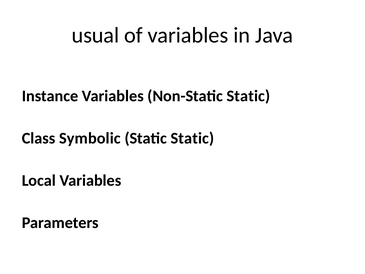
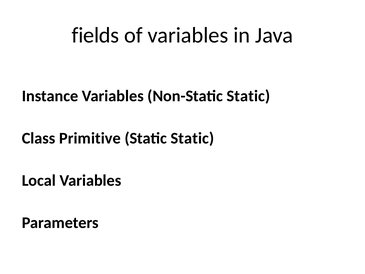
usual: usual -> fields (95, 35)
Symbolic: Symbolic -> Primitive (90, 138)
